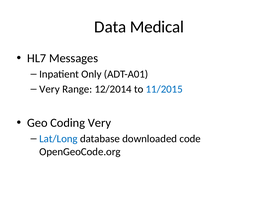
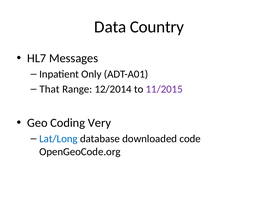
Medical: Medical -> Country (157, 27)
Very: Very -> That (50, 89)
11/2015 colour: blue -> purple (164, 89)
